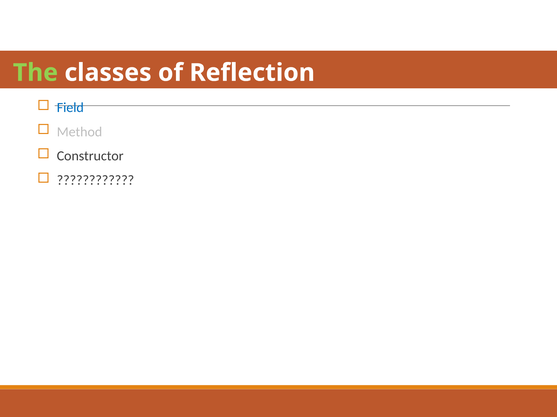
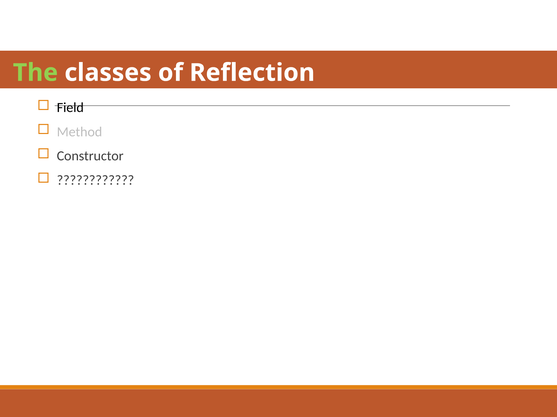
Field colour: blue -> black (70, 108)
